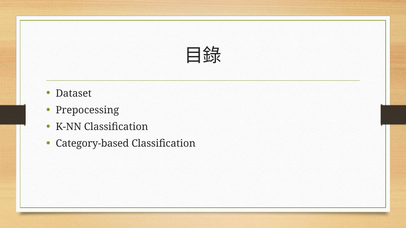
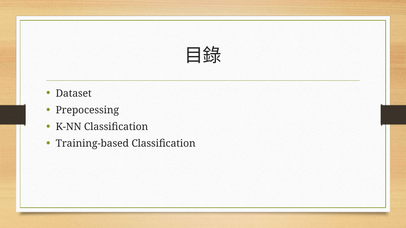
Category-based: Category-based -> Training-based (92, 144)
